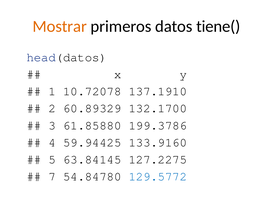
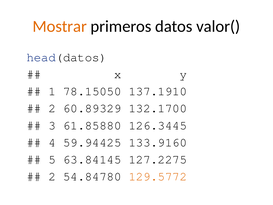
tiene(: tiene( -> valor( (218, 26)
10.72078: 10.72078 -> 78.15050 (92, 91)
199.3786: 199.3786 -> 126.3445 (158, 125)
7: 7 -> 2 (52, 176)
129.5772 colour: blue -> orange (158, 176)
